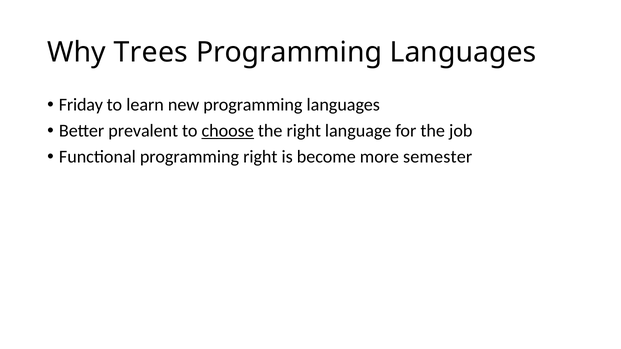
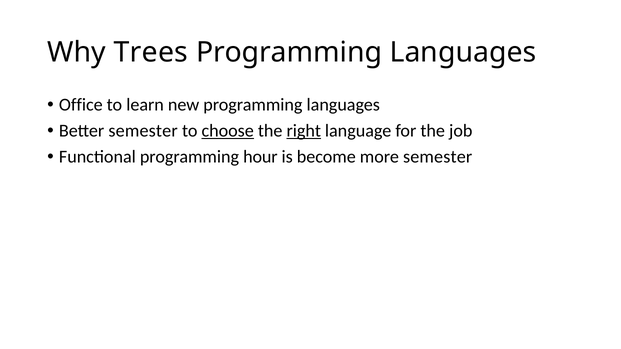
Friday: Friday -> Office (81, 105)
Better prevalent: prevalent -> semester (143, 131)
right underline: none -> present (304, 131)
programming right: right -> hour (260, 157)
